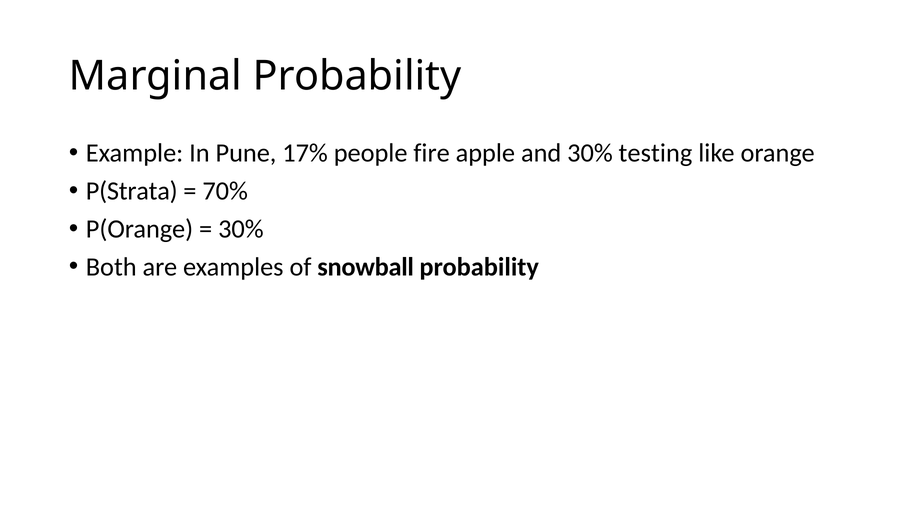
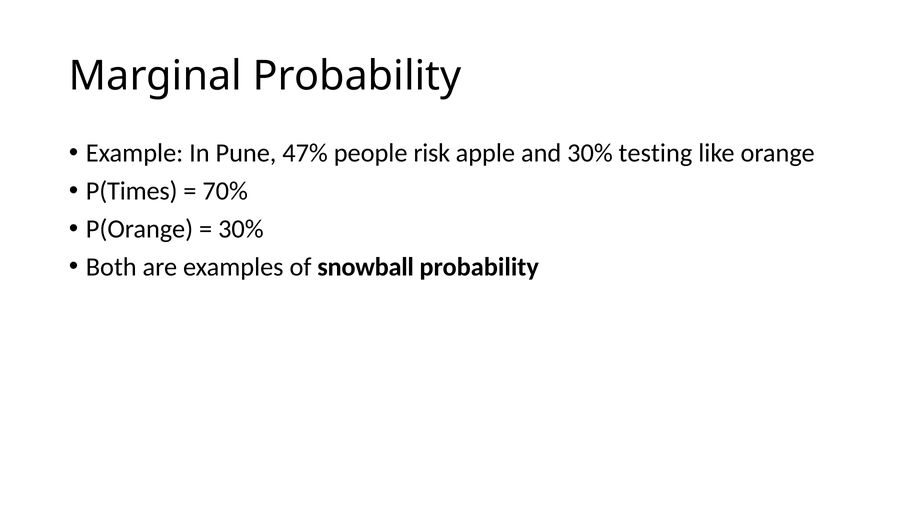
17%: 17% -> 47% (305, 153)
fire: fire -> risk (432, 153)
P(Strata: P(Strata -> P(Times (132, 191)
